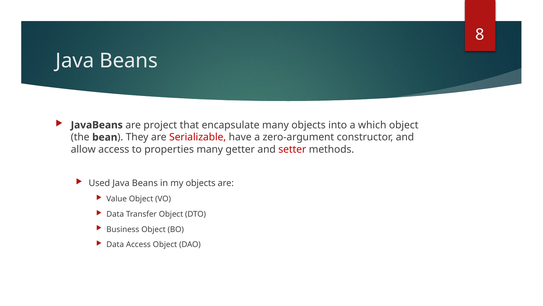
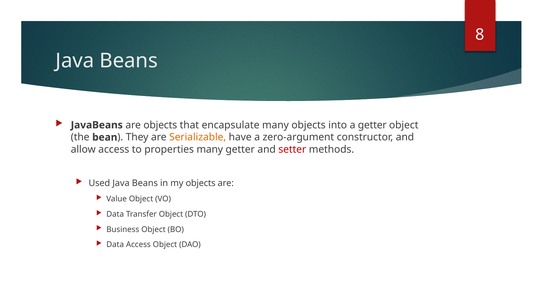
are project: project -> objects (160, 125)
a which: which -> getter (372, 125)
Serializable colour: red -> orange (198, 137)
